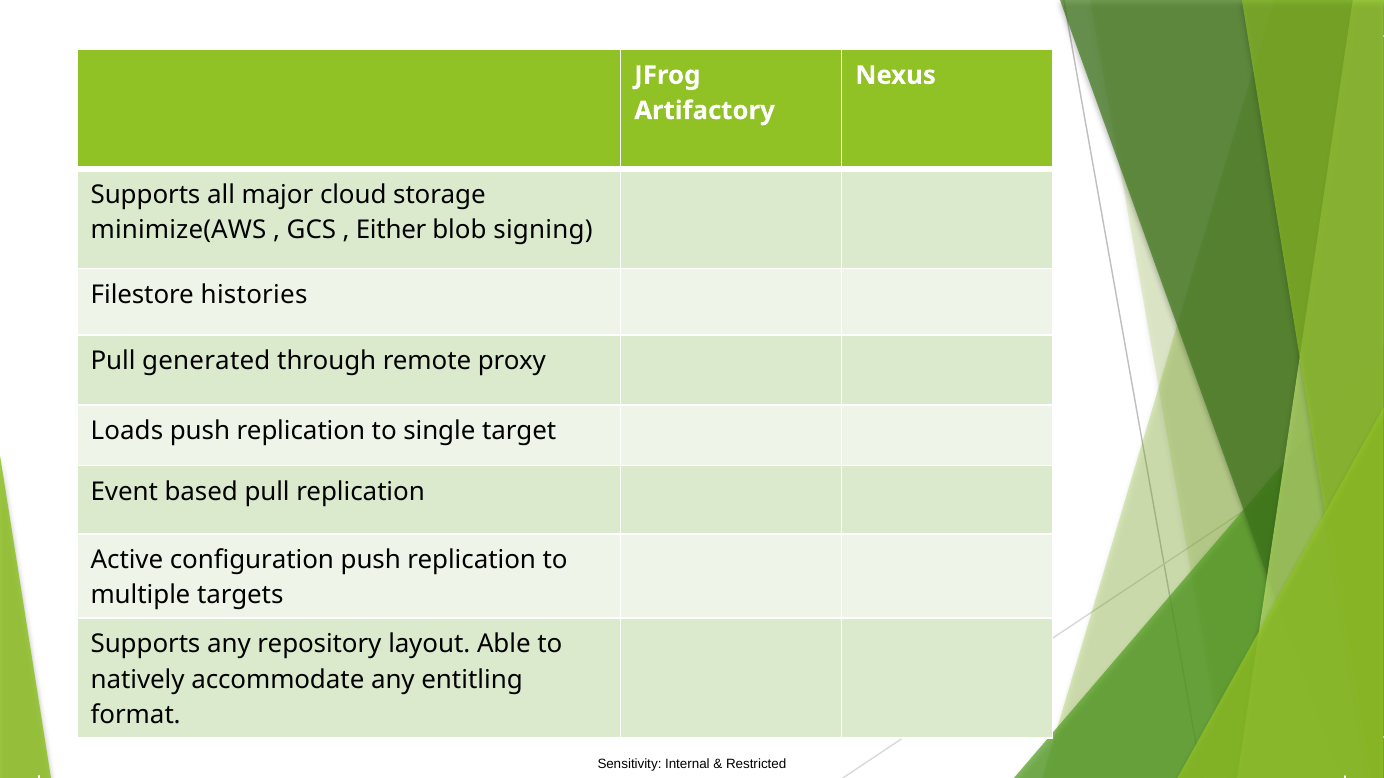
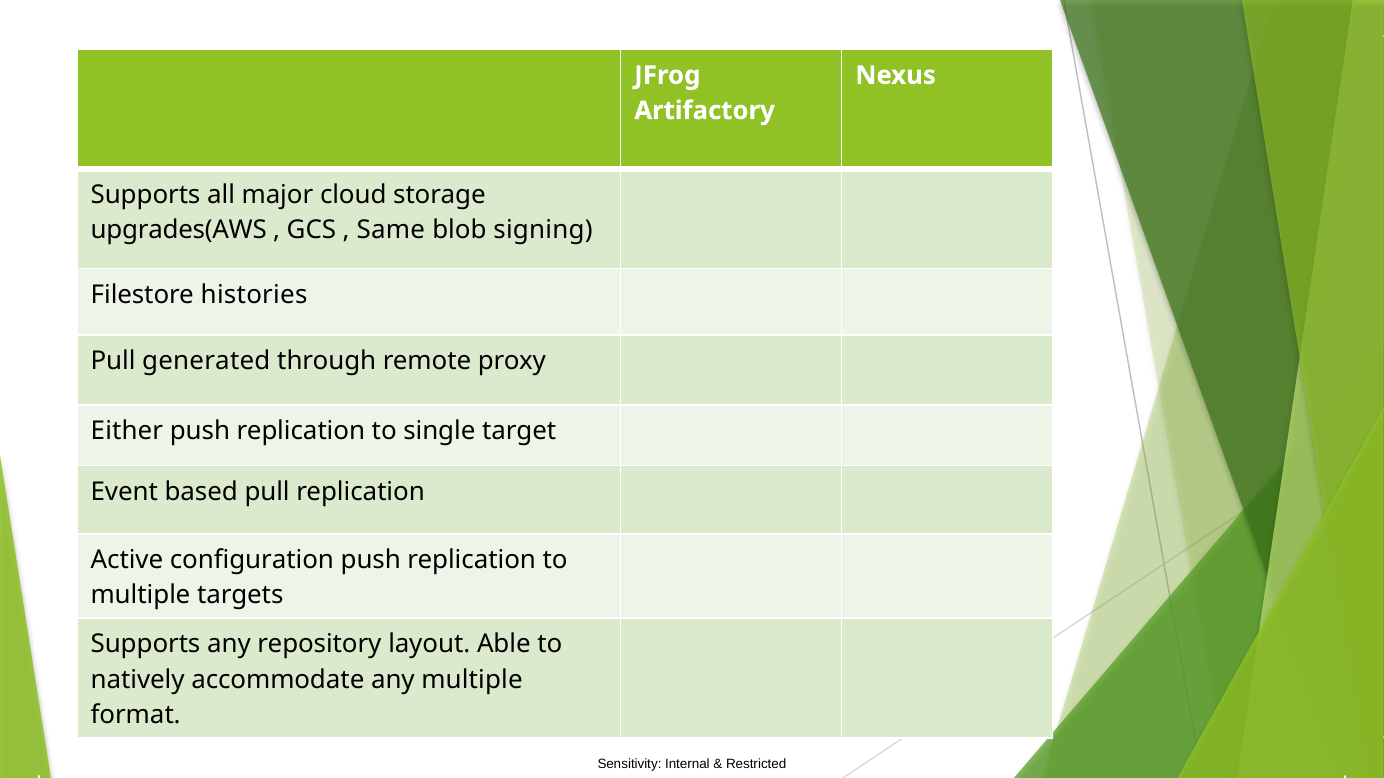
minimize(AWS: minimize(AWS -> upgrades(AWS (179, 230)
Either: Either -> Same (391, 230)
Loads: Loads -> Either (127, 431)
any entitling: entitling -> multiple (472, 680)
